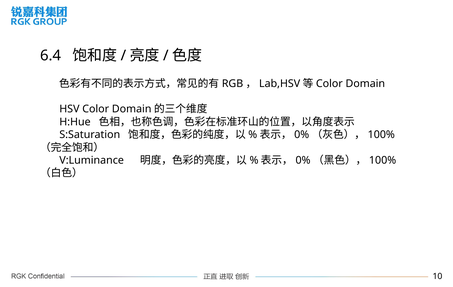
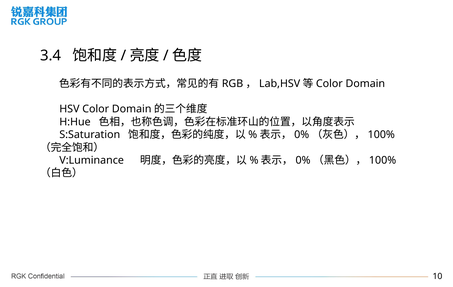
6.4: 6.4 -> 3.4 (51, 56)
